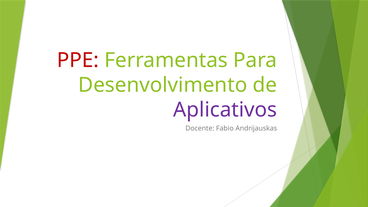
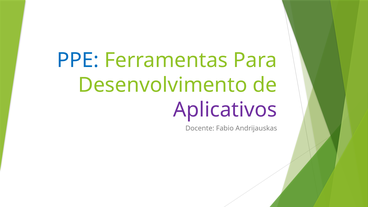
PPE colour: red -> blue (78, 60)
